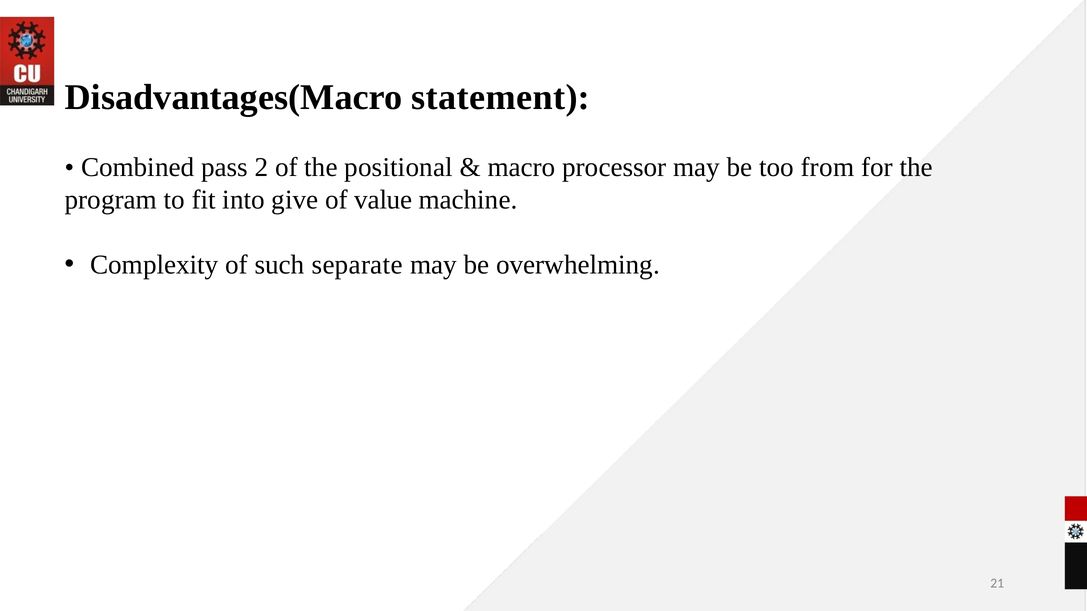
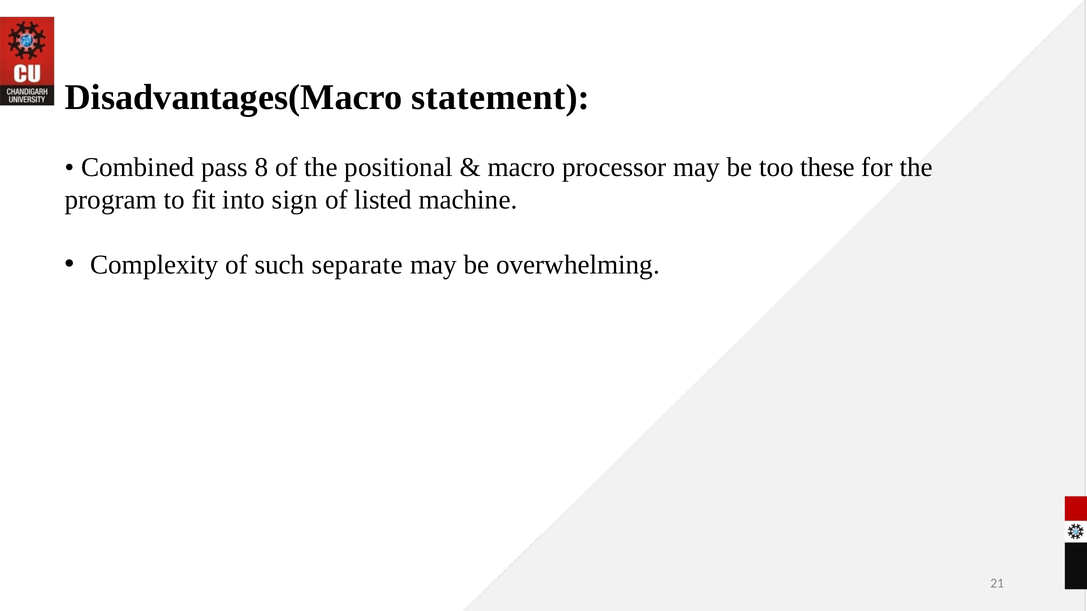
2: 2 -> 8 (261, 167)
from: from -> these (828, 167)
give: give -> sign (295, 200)
value: value -> listed (383, 200)
